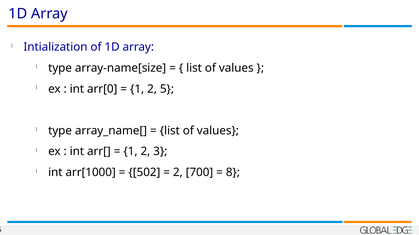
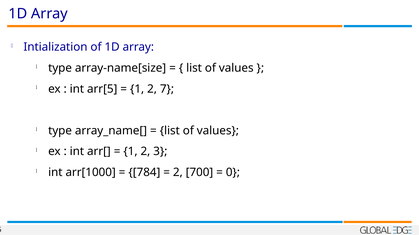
arr[0: arr[0 -> arr[5 (102, 89)
2 5: 5 -> 7 (167, 89)
502: 502 -> 784 (144, 173)
8: 8 -> 0 (233, 173)
